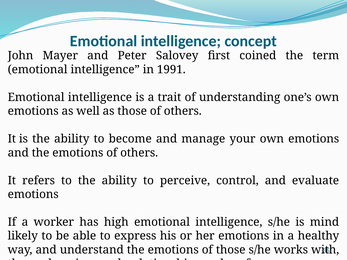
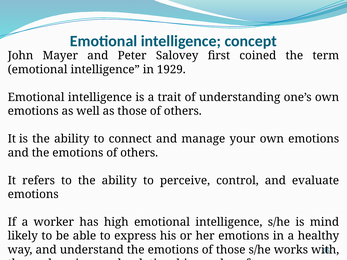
1991: 1991 -> 1929 (171, 70)
become: become -> connect (130, 139)
